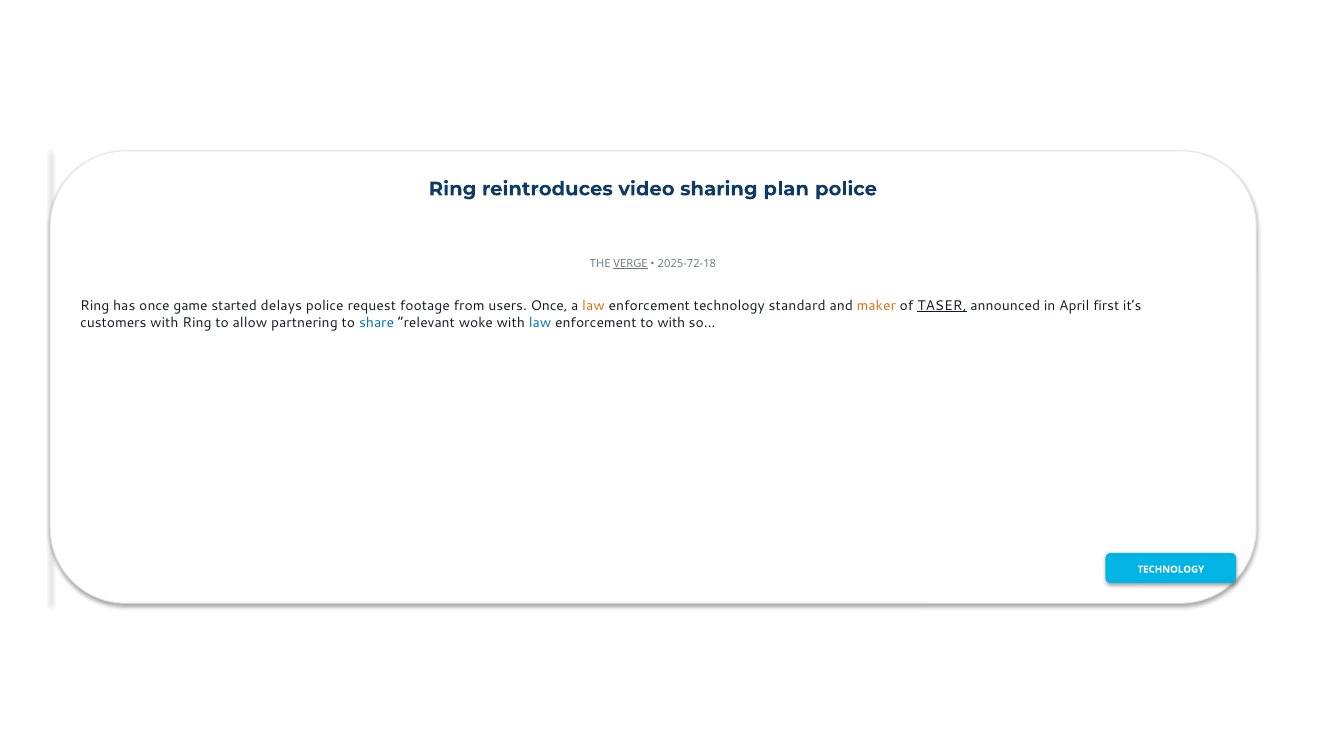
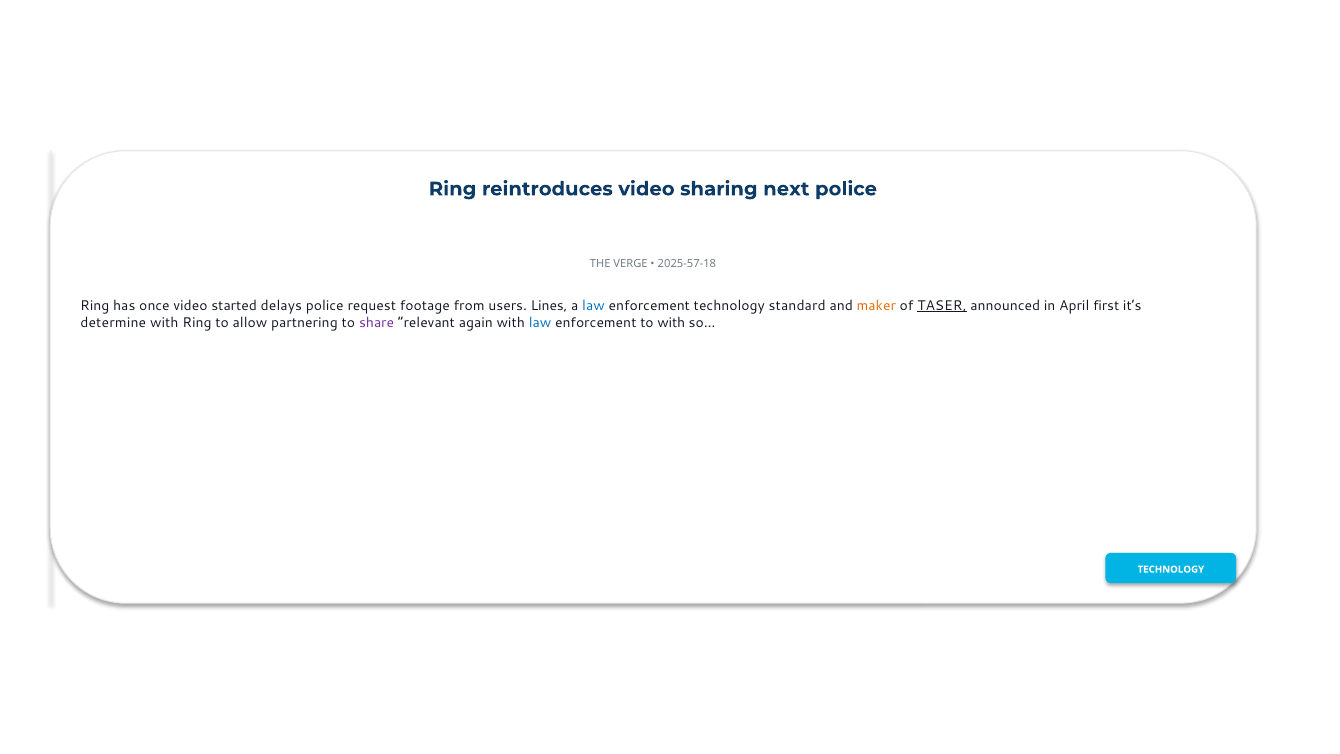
plan: plan -> next (786, 189)
VERGE underline: present -> none (631, 264)
2025-72-18: 2025-72-18 -> 2025-57-18 (687, 264)
once game: game -> video (191, 306)
users Once: Once -> Lines (549, 306)
law colour: orange -> blue (593, 306)
customers: customers -> determine (113, 322)
share colour: blue -> purple (377, 322)
woke: woke -> again (476, 322)
